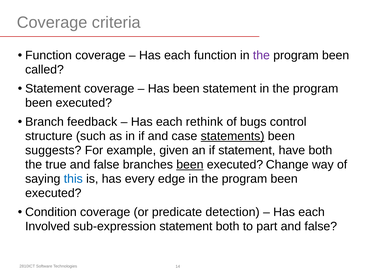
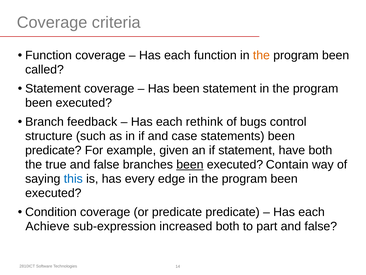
the colour: purple -> orange (261, 55)
statements underline: present -> none (233, 136)
suggests: suggests -> predicate (53, 150)
Change: Change -> Contain (287, 164)
predicate detection: detection -> predicate (233, 212)
Involved: Involved -> Achieve (47, 226)
sub-expression statement: statement -> increased (186, 226)
